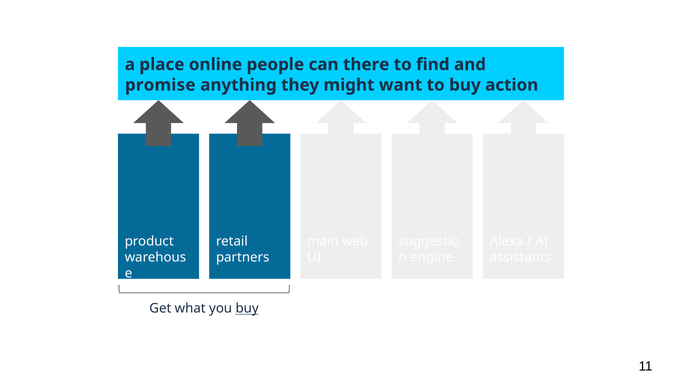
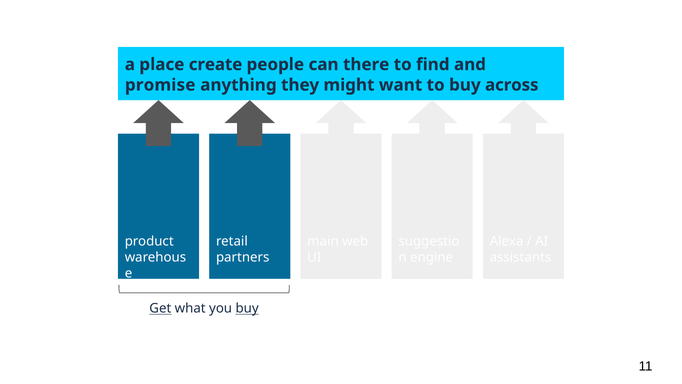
online: online -> create (216, 64)
action: action -> across (512, 85)
Get underline: none -> present (160, 308)
